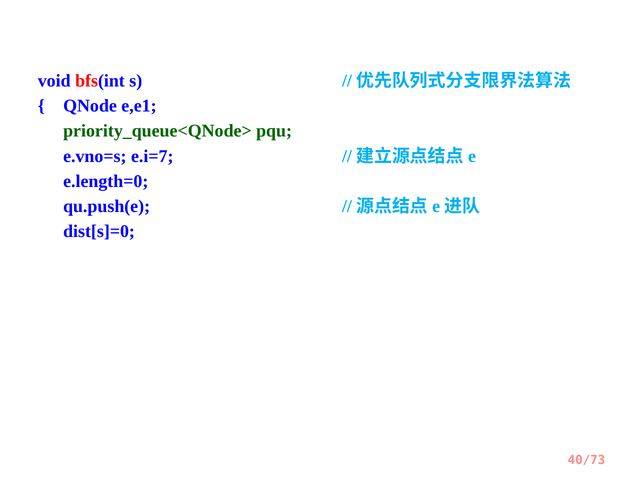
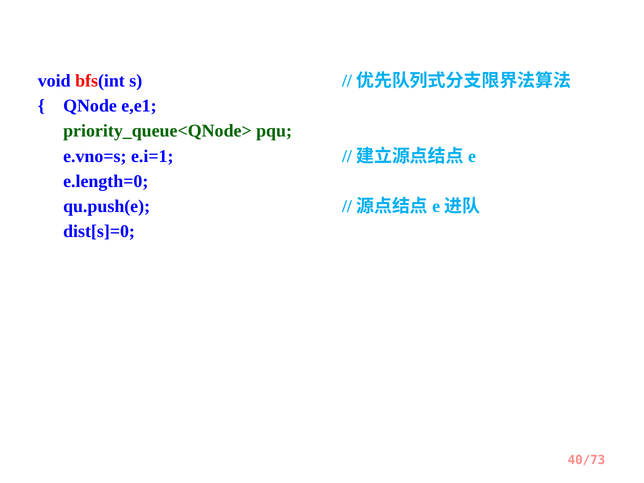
e.i=7: e.i=7 -> e.i=1 (152, 156)
